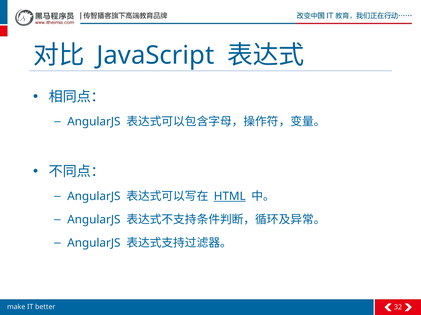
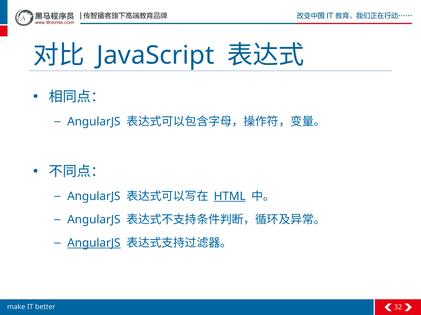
AngularJS underline: none -> present (94, 244)
